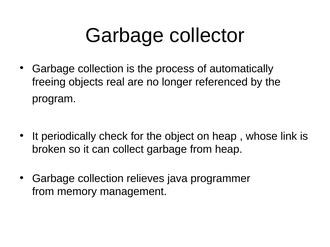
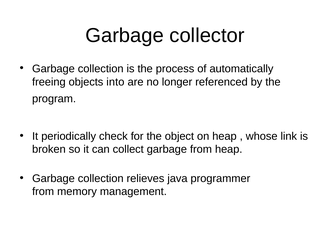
real: real -> into (115, 82)
